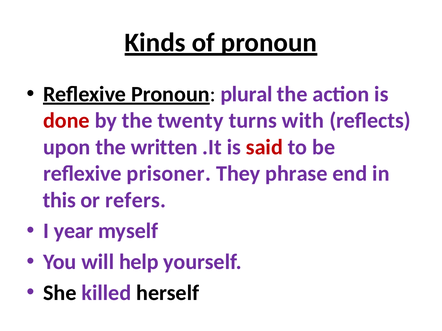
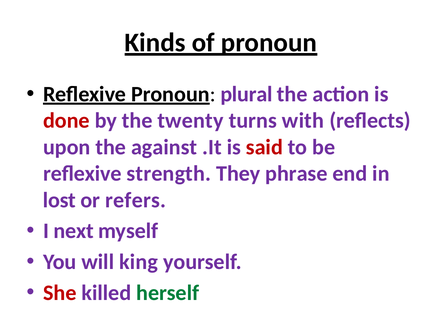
written: written -> against (164, 147)
prisoner: prisoner -> strength (169, 174)
this: this -> lost (59, 200)
year: year -> next (74, 231)
help: help -> king (139, 262)
She colour: black -> red (60, 293)
herself colour: black -> green (168, 293)
